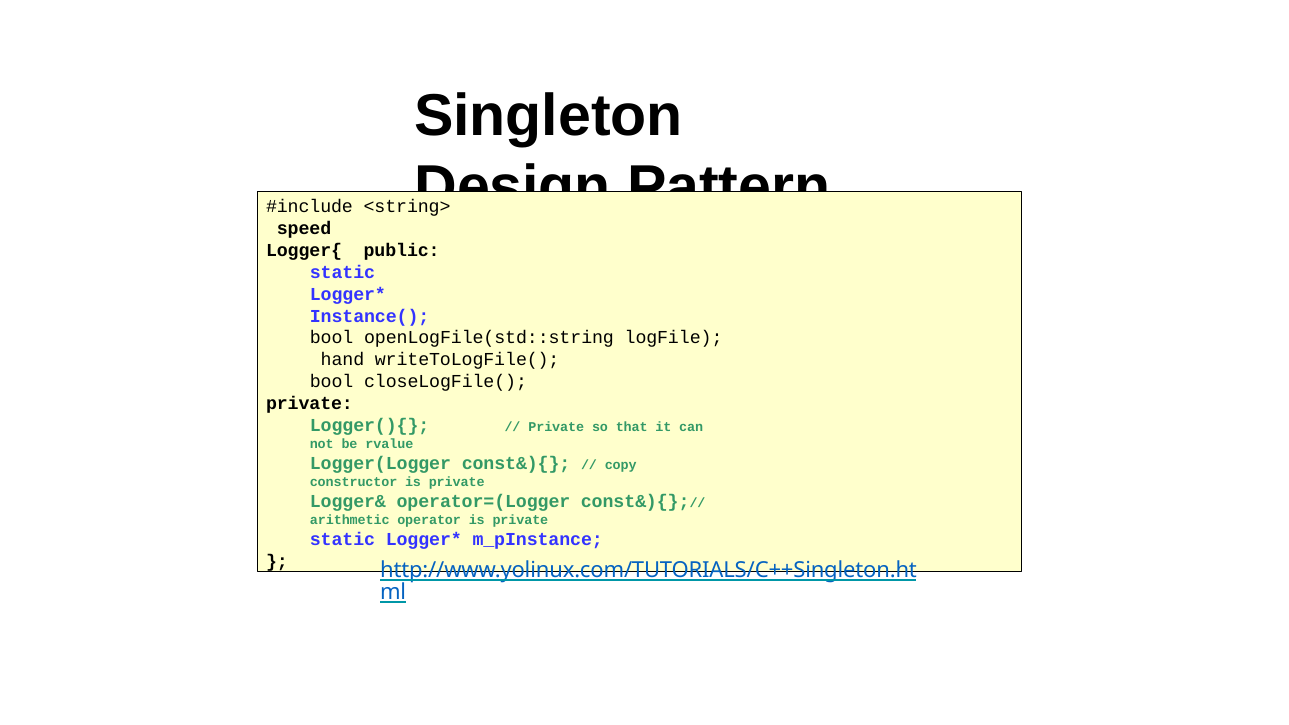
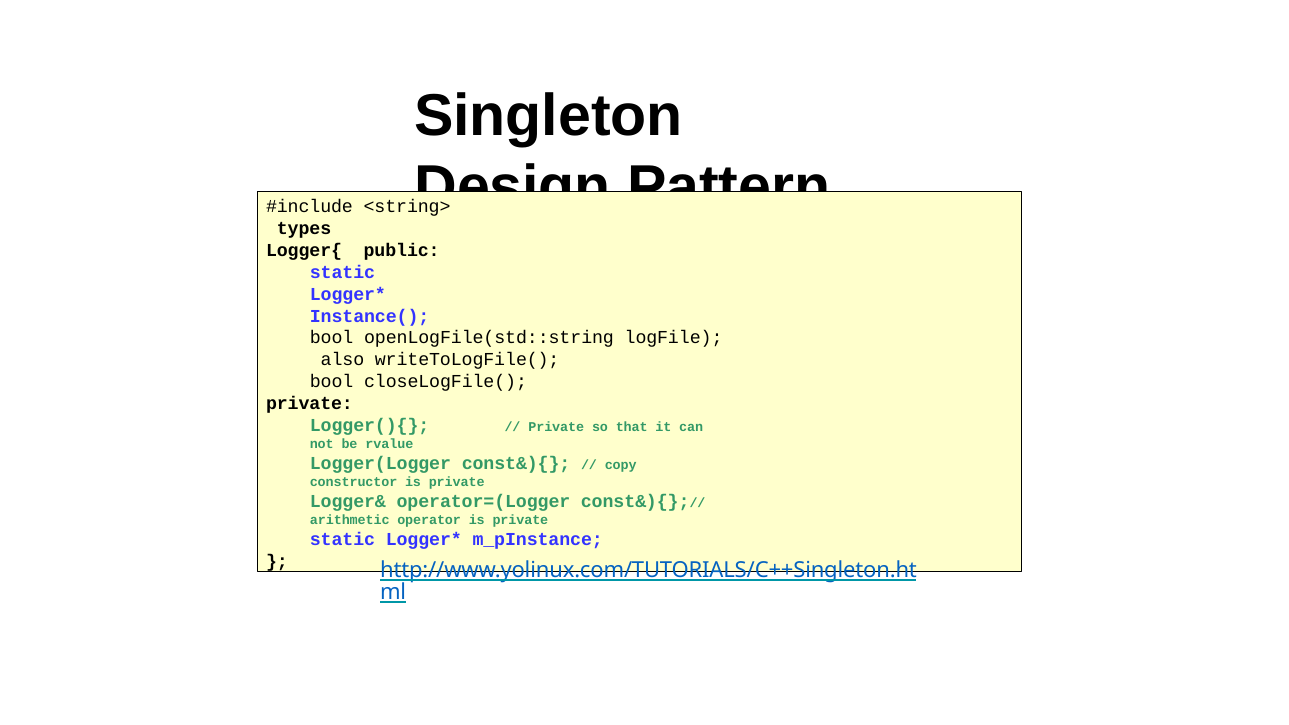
speed: speed -> types (304, 228)
hand: hand -> also (343, 360)
